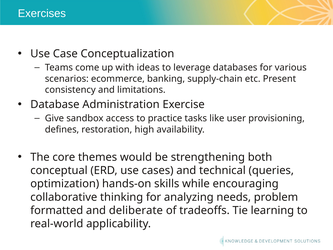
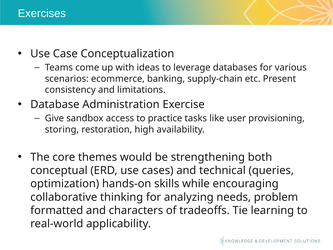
defines: defines -> storing (62, 129)
deliberate: deliberate -> characters (136, 210)
